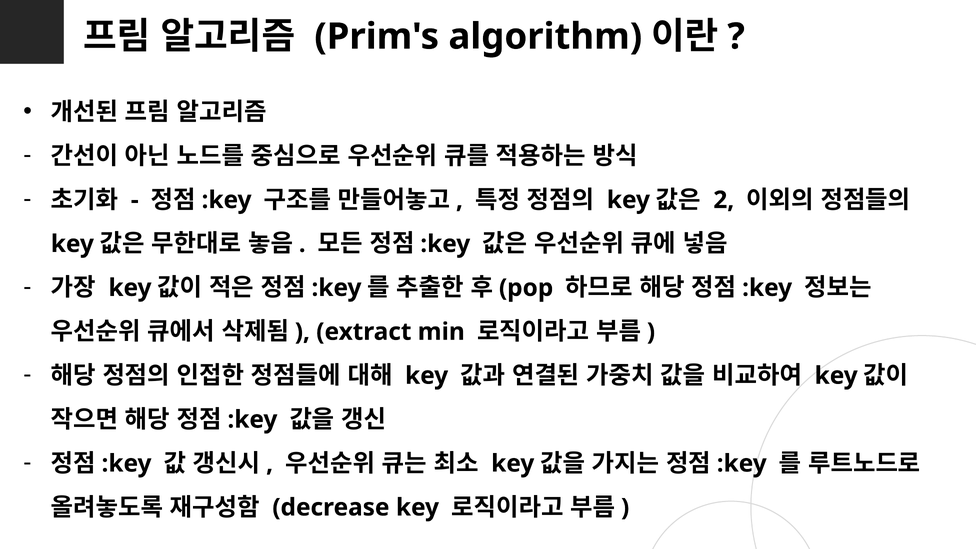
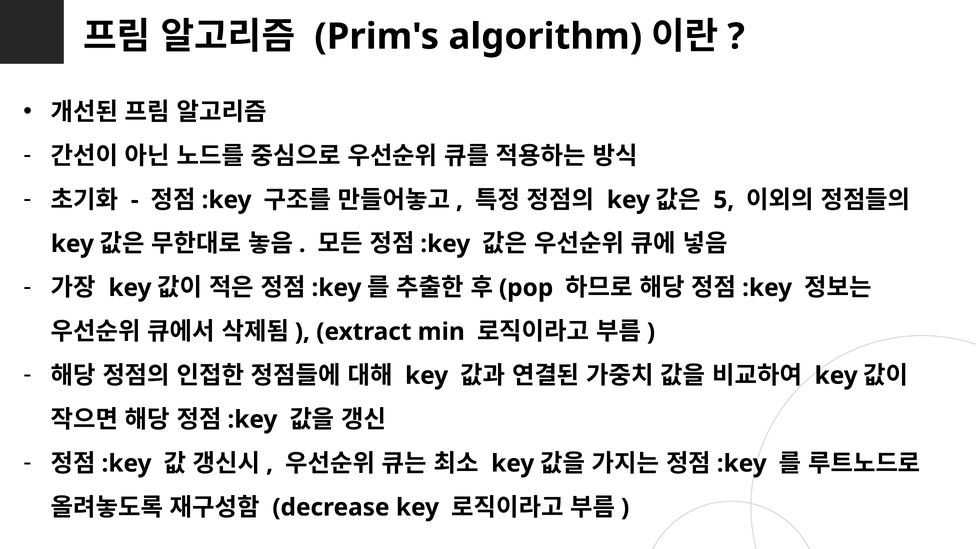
2: 2 -> 5 (724, 200)
